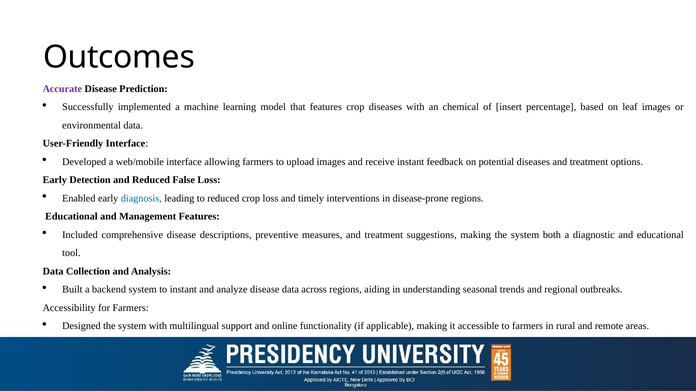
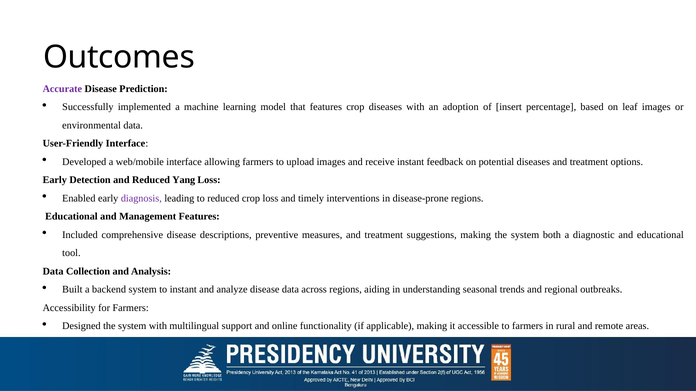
chemical: chemical -> adoption (461, 107)
False: False -> Yang (184, 180)
diagnosis colour: blue -> purple (141, 199)
